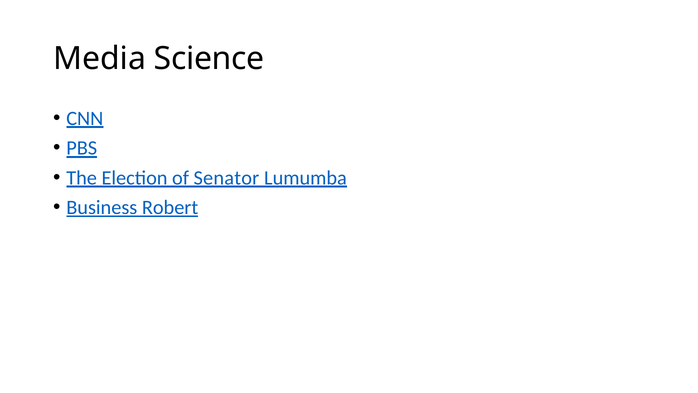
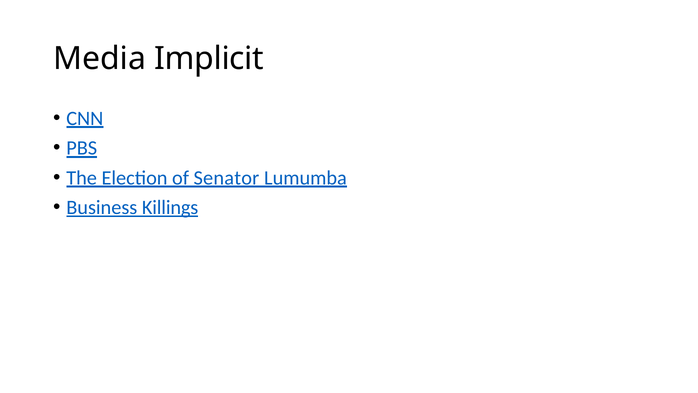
Science: Science -> Implicit (209, 59)
Robert: Robert -> Killings (170, 207)
